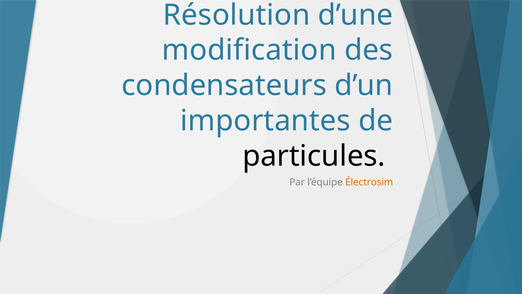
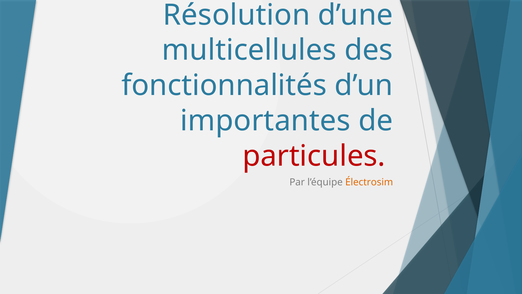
modification: modification -> multicellules (249, 50)
condensateurs: condensateurs -> fonctionnalités (224, 85)
particules colour: black -> red (314, 156)
